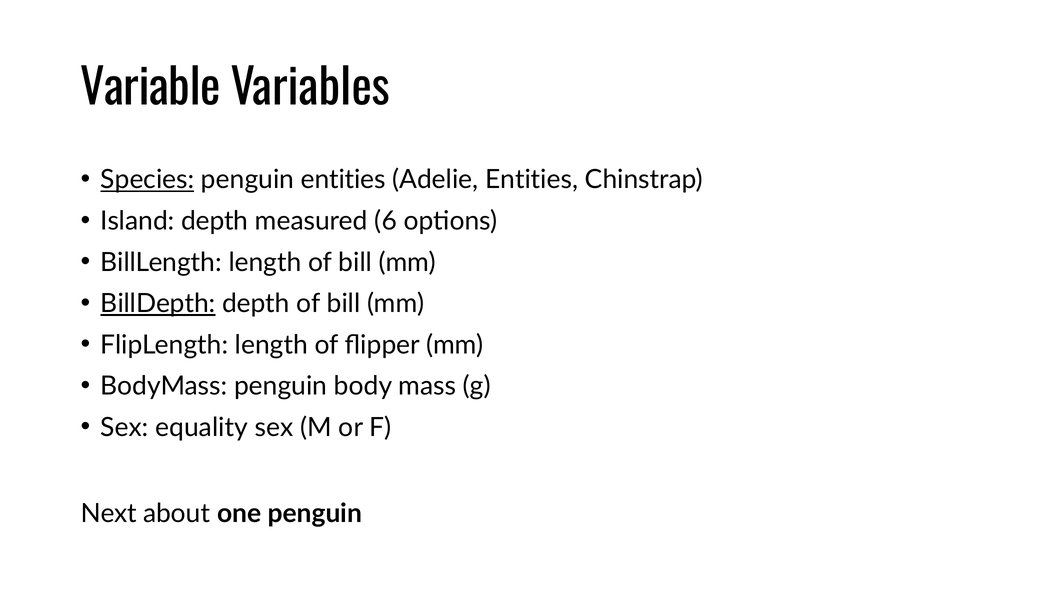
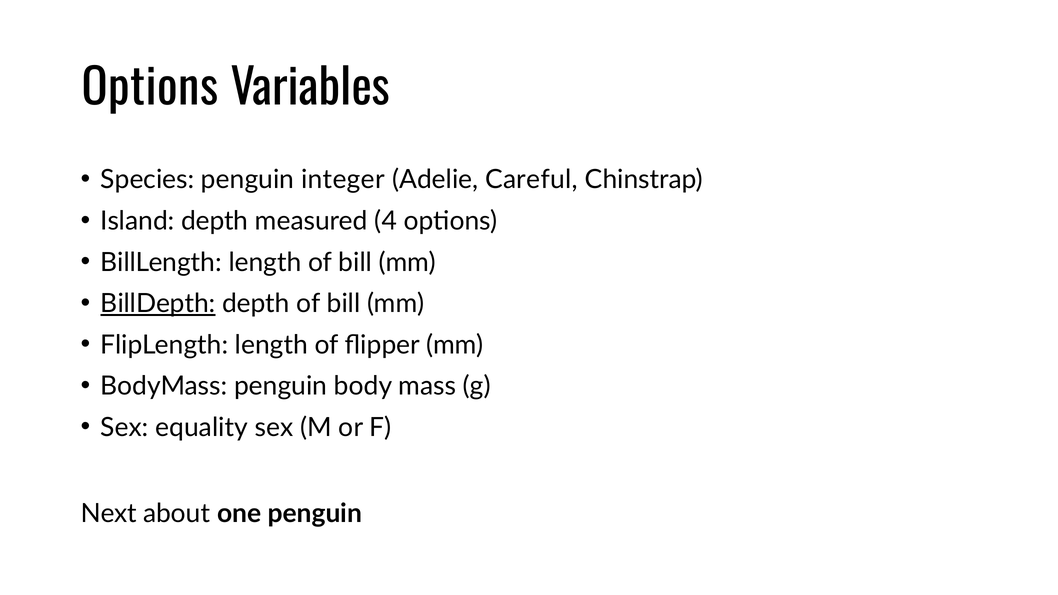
Variable: Variable -> Options (150, 89)
Species underline: present -> none (147, 180)
penguin entities: entities -> integer (343, 180)
Adelie Entities: Entities -> Careful (531, 180)
6: 6 -> 4 (386, 221)
